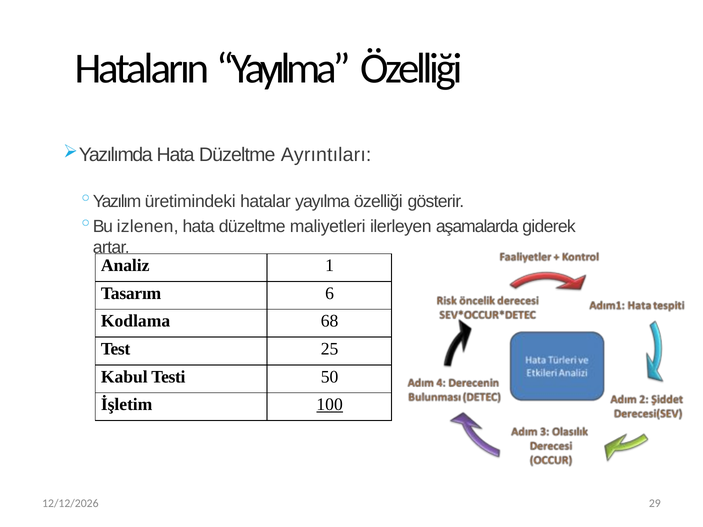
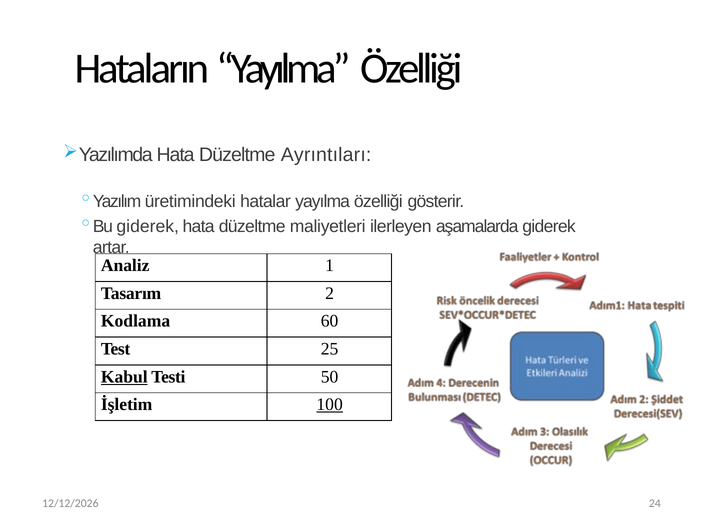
izlenen: izlenen -> giderek (148, 226)
6: 6 -> 2 (330, 294)
68: 68 -> 60 (330, 321)
Kabul underline: none -> present (124, 377)
29: 29 -> 24 (655, 503)
